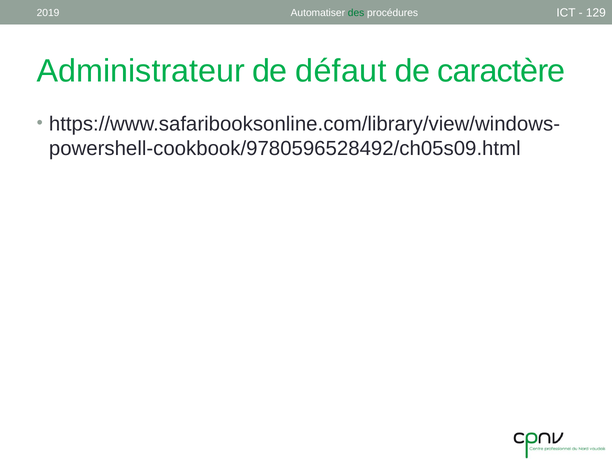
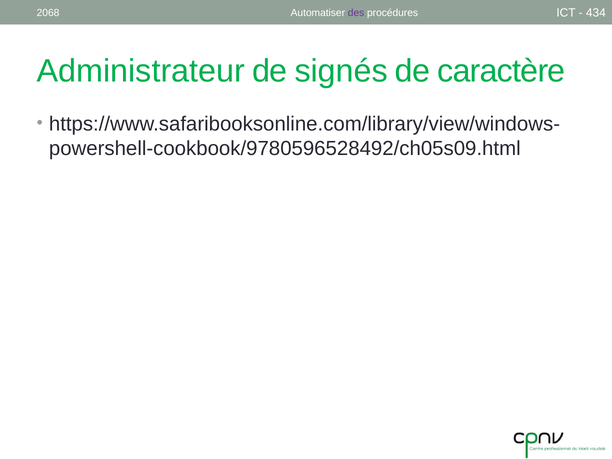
2019: 2019 -> 2068 (48, 13)
des colour: green -> purple (356, 13)
129: 129 -> 434 (596, 13)
défaut: défaut -> signés (341, 71)
